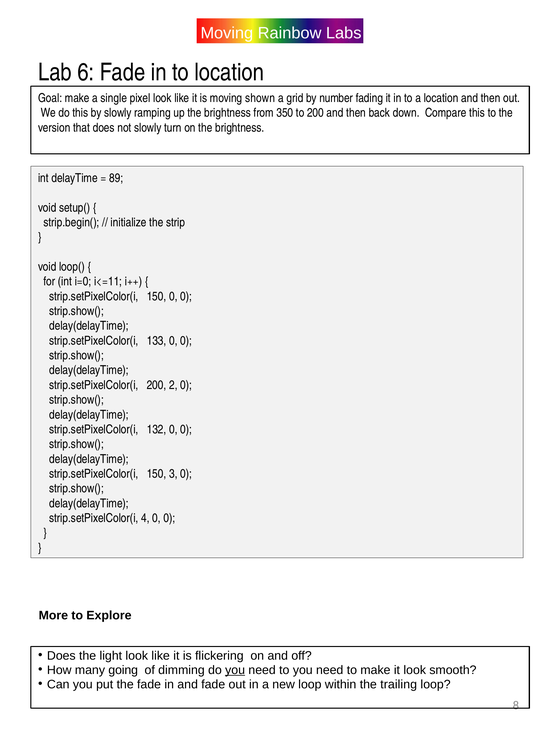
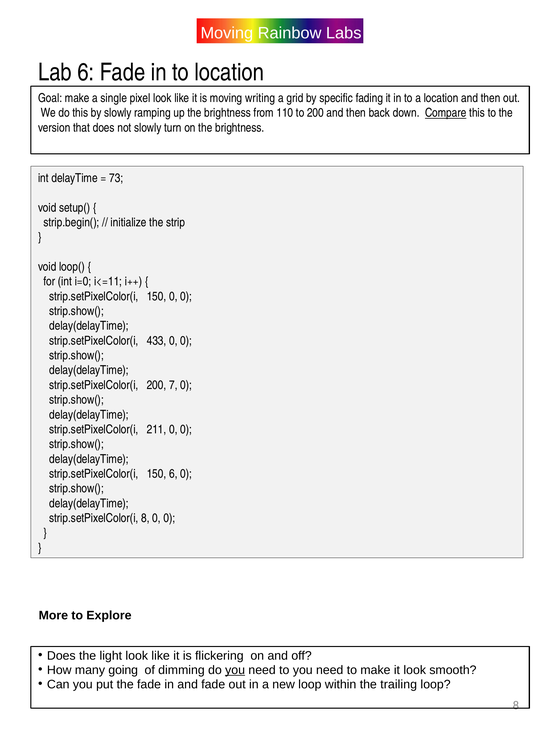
shown: shown -> writing (260, 98)
number: number -> specific (336, 98)
350: 350 -> 110 (285, 113)
Compare underline: none -> present (446, 113)
89: 89 -> 73 (116, 178)
133: 133 -> 433 (157, 341)
2: 2 -> 7 (173, 385)
132: 132 -> 211 (157, 429)
150 3: 3 -> 6 (173, 474)
strip.setPixelColor(i 4: 4 -> 8 (145, 518)
